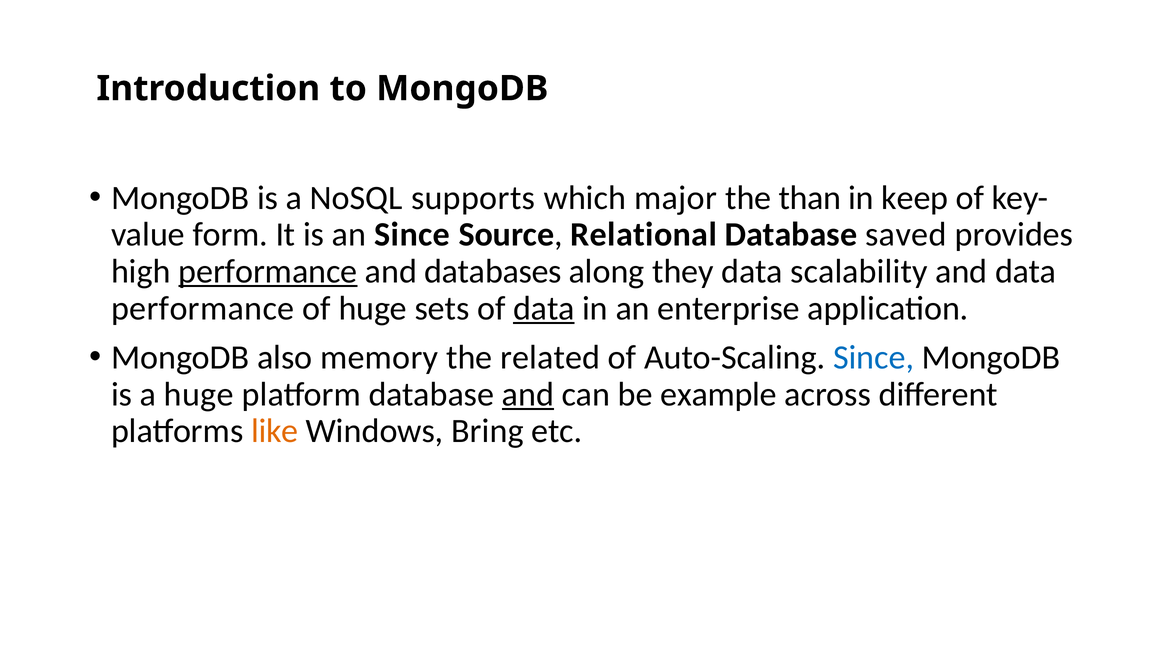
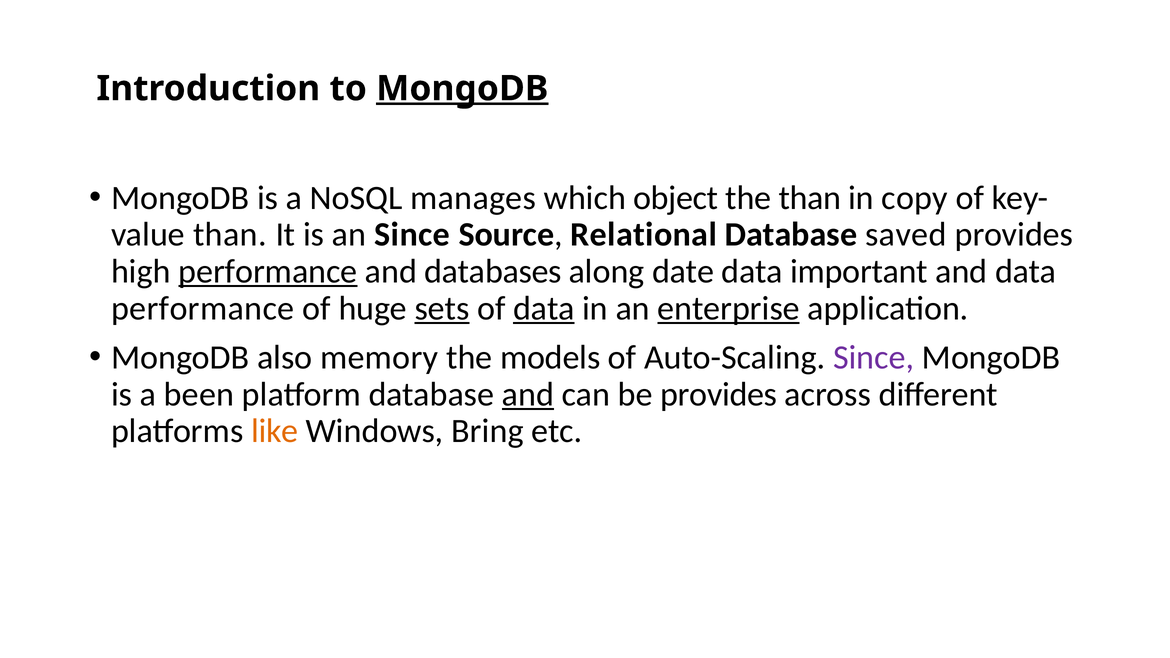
MongoDB underline: none -> present (462, 89)
supports: supports -> manages (473, 198)
major: major -> object (676, 198)
keep: keep -> copy (915, 198)
form: form -> than (230, 235)
they: they -> date (683, 272)
scalability: scalability -> important (859, 272)
sets underline: none -> present (442, 308)
enterprise underline: none -> present (729, 308)
related: related -> models (550, 357)
Since colour: blue -> purple (874, 357)
a huge: huge -> been (199, 394)
be example: example -> provides (719, 394)
